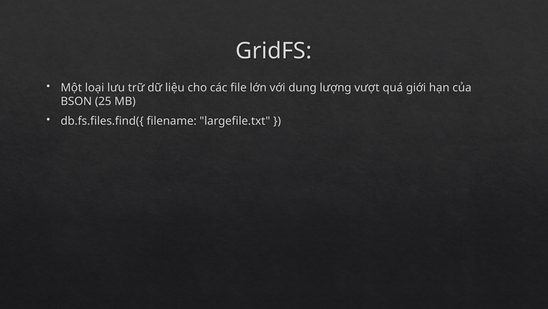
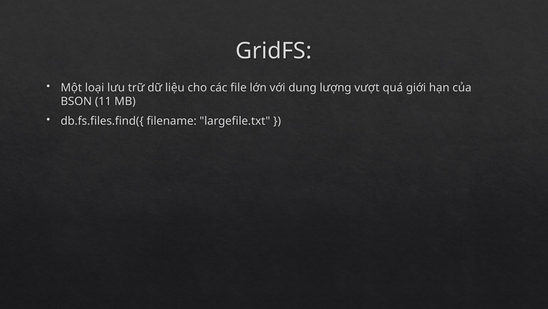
25: 25 -> 11 (103, 101)
